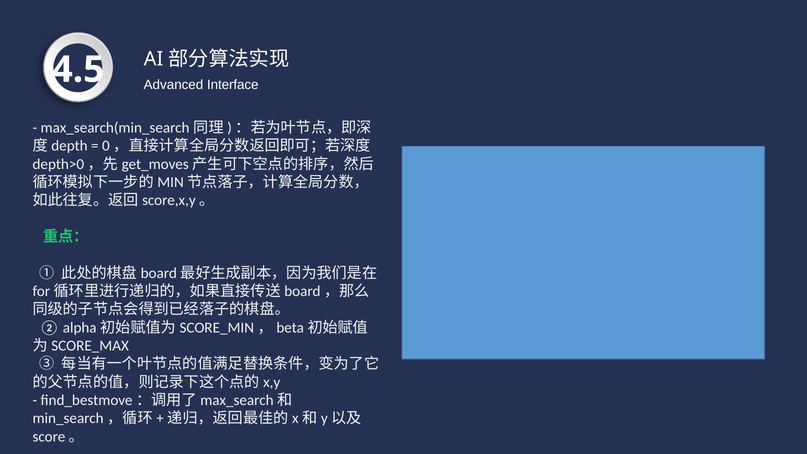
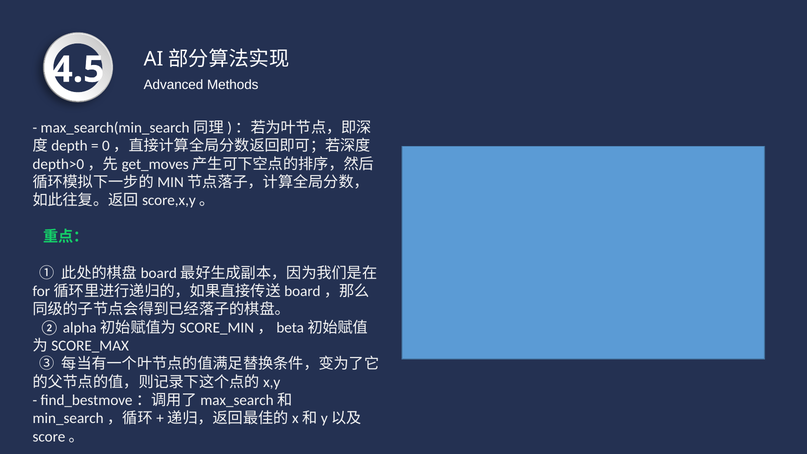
Interface: Interface -> Methods (233, 85)
